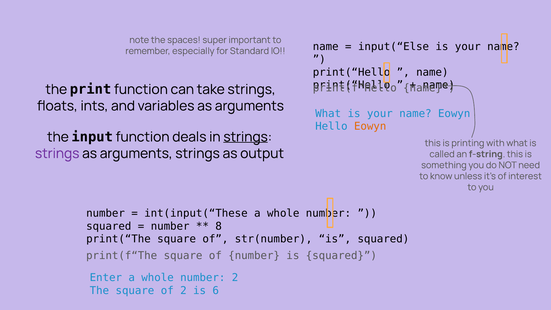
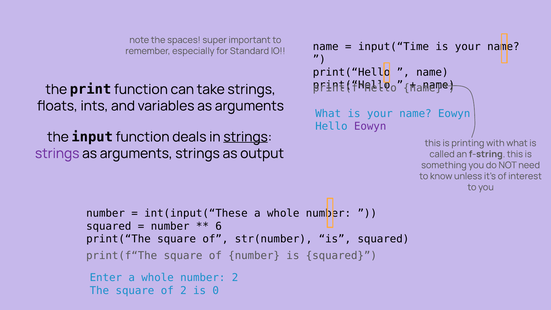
input(“Else: input(“Else -> input(“Time (394, 46)
Eowyn colour: orange -> purple (370, 126)
8: 8 -> 6 (219, 226)
6: 6 -> 0 (216, 291)
